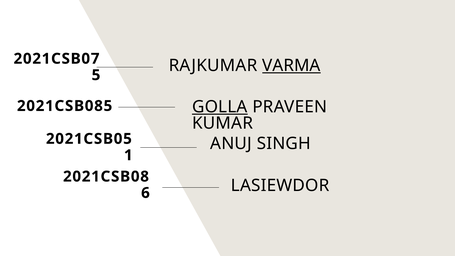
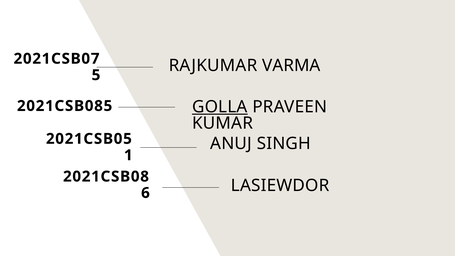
VARMA underline: present -> none (291, 65)
